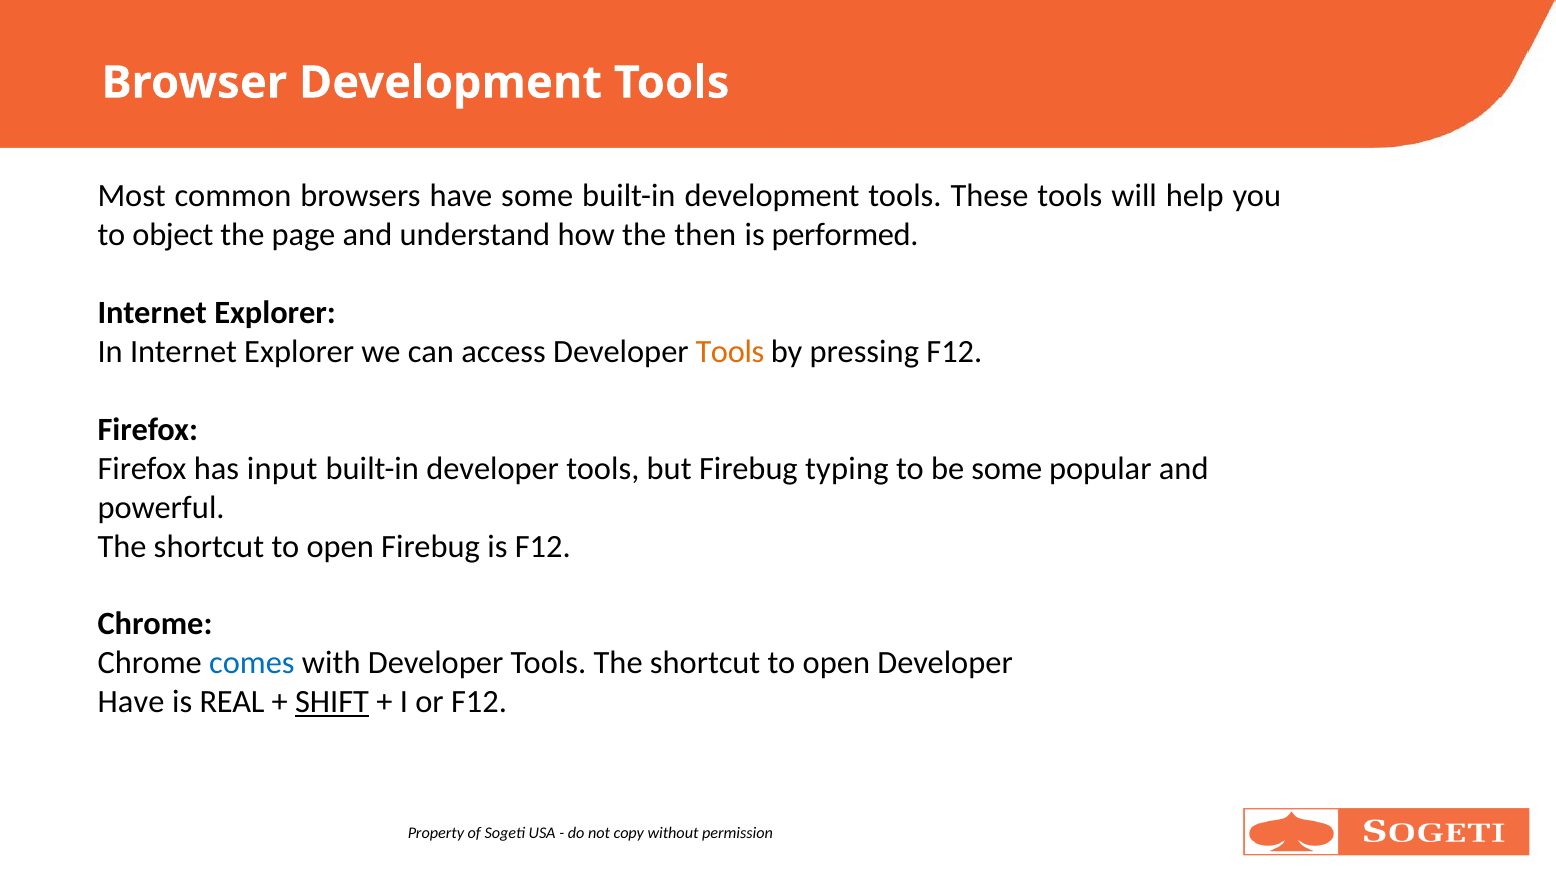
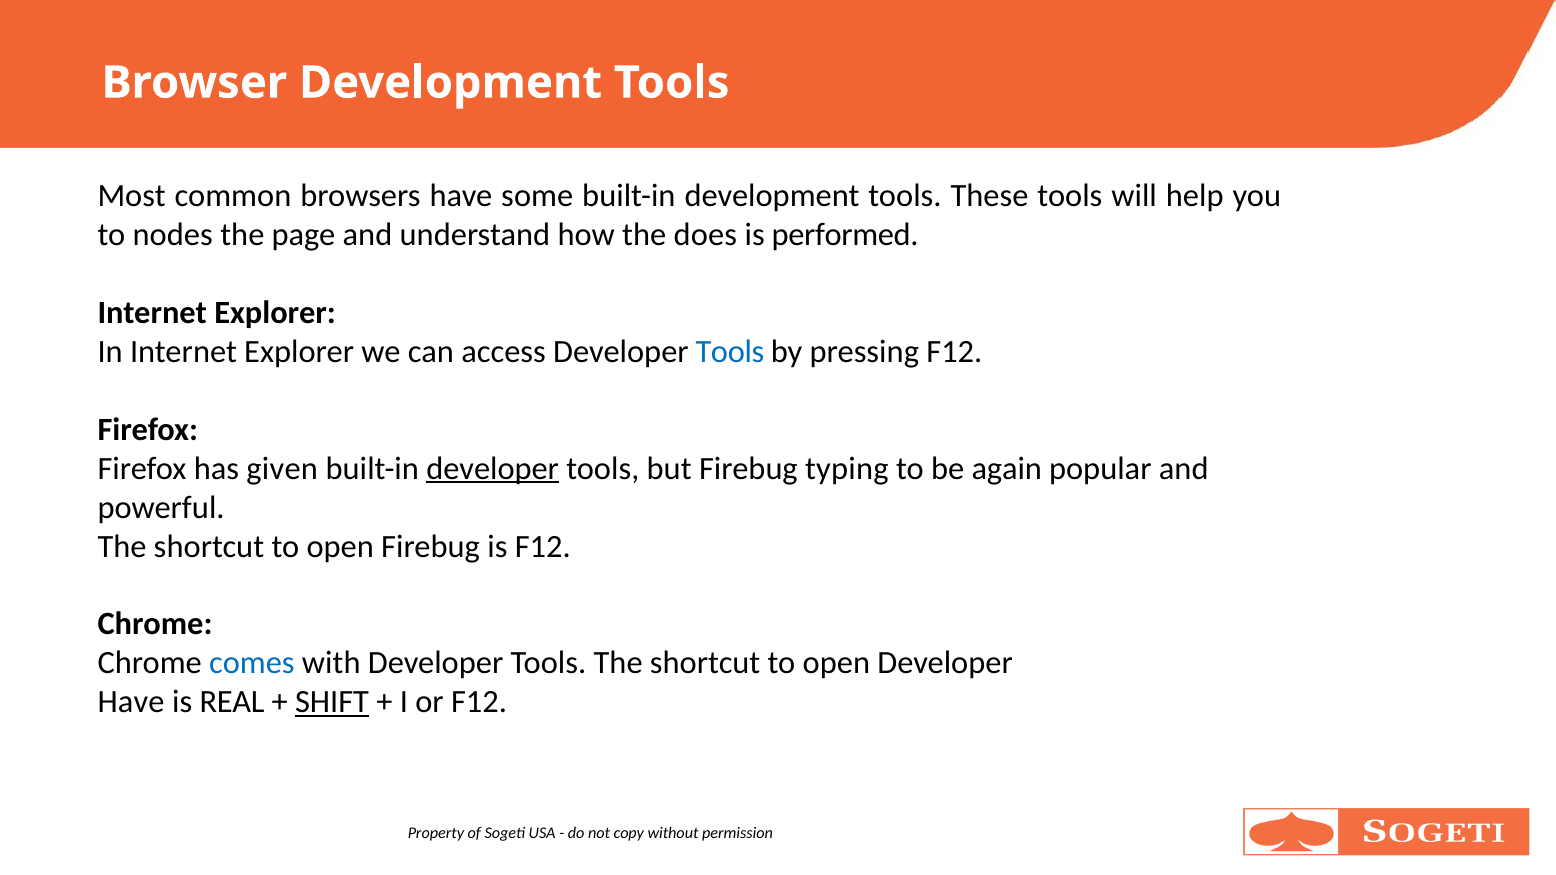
object: object -> nodes (173, 235)
then: then -> does (705, 235)
Tools colour: orange -> blue (730, 352)
input: input -> given (282, 469)
developer underline: none -> present (493, 469)
be some: some -> again (1007, 469)
